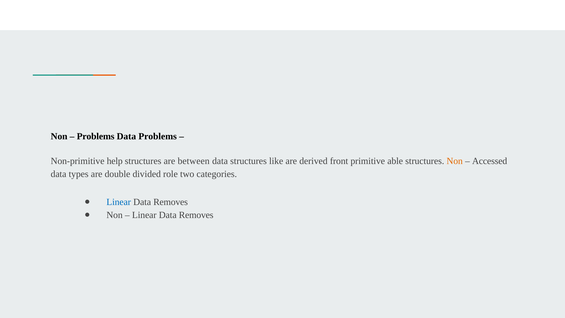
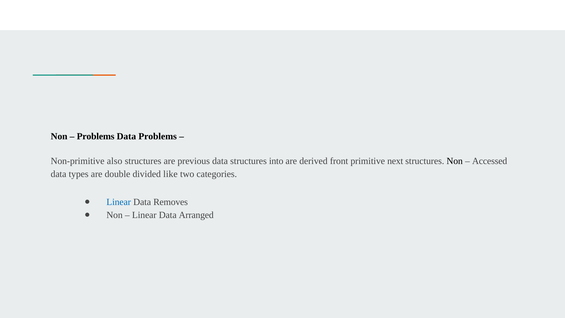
help: help -> also (115, 161)
between: between -> previous (194, 161)
like: like -> into (276, 161)
able: able -> next (395, 161)
Non colour: orange -> black (455, 161)
role: role -> like (170, 174)
Removes: Removes -> Arranged (196, 215)
